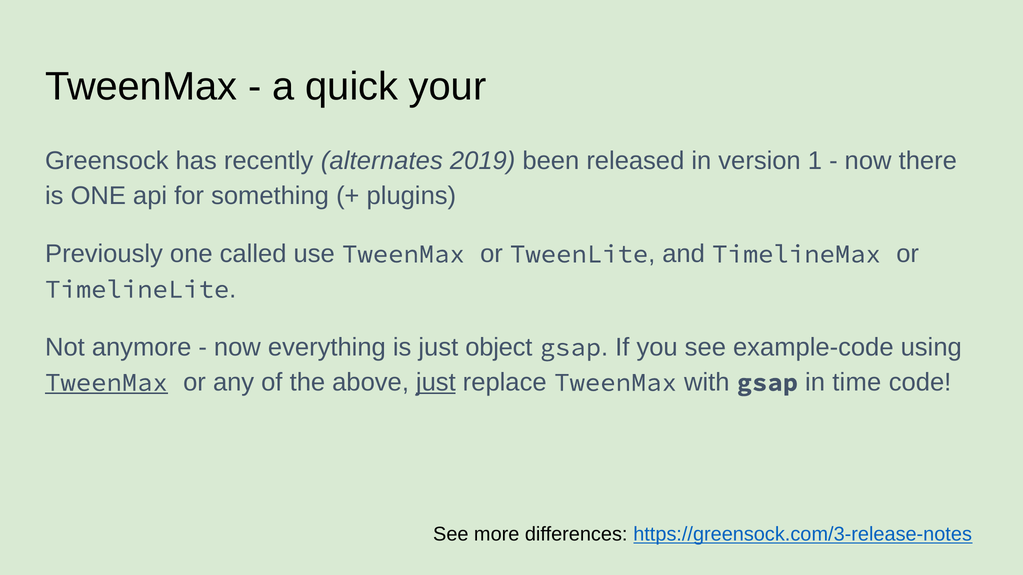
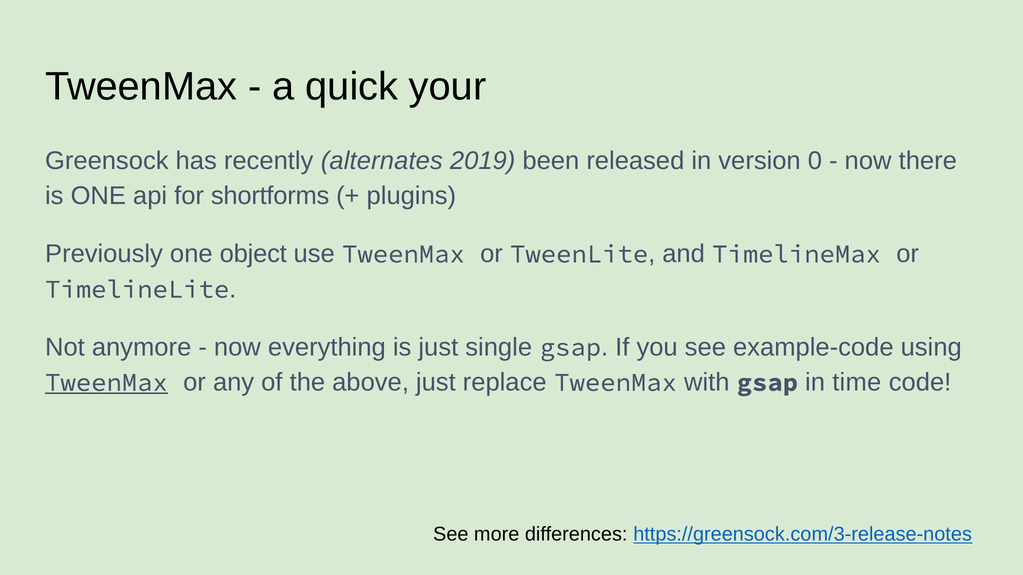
1: 1 -> 0 (815, 161)
something: something -> shortforms (270, 196)
called: called -> object (253, 254)
object: object -> single (499, 347)
just underline: present -> none (436, 383)
